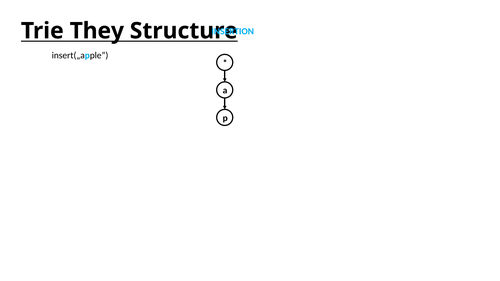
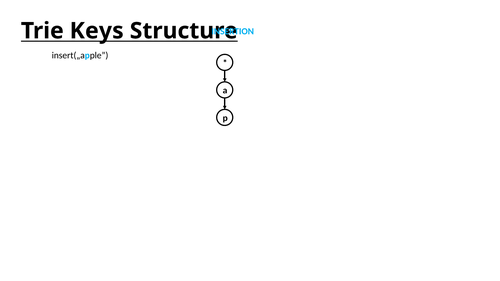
They: They -> Keys (97, 31)
